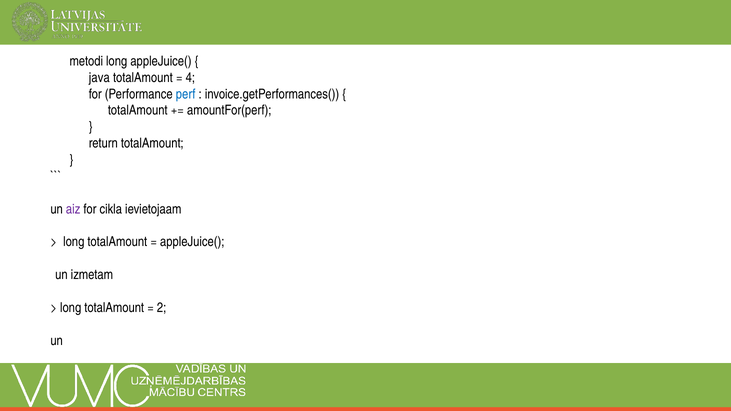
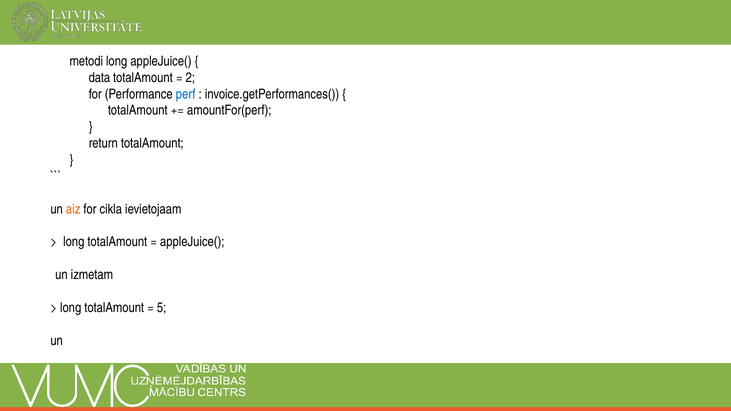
java: java -> data (99, 78)
4: 4 -> 2 (190, 78)
aiz colour: purple -> orange (73, 209)
2: 2 -> 5 (162, 308)
